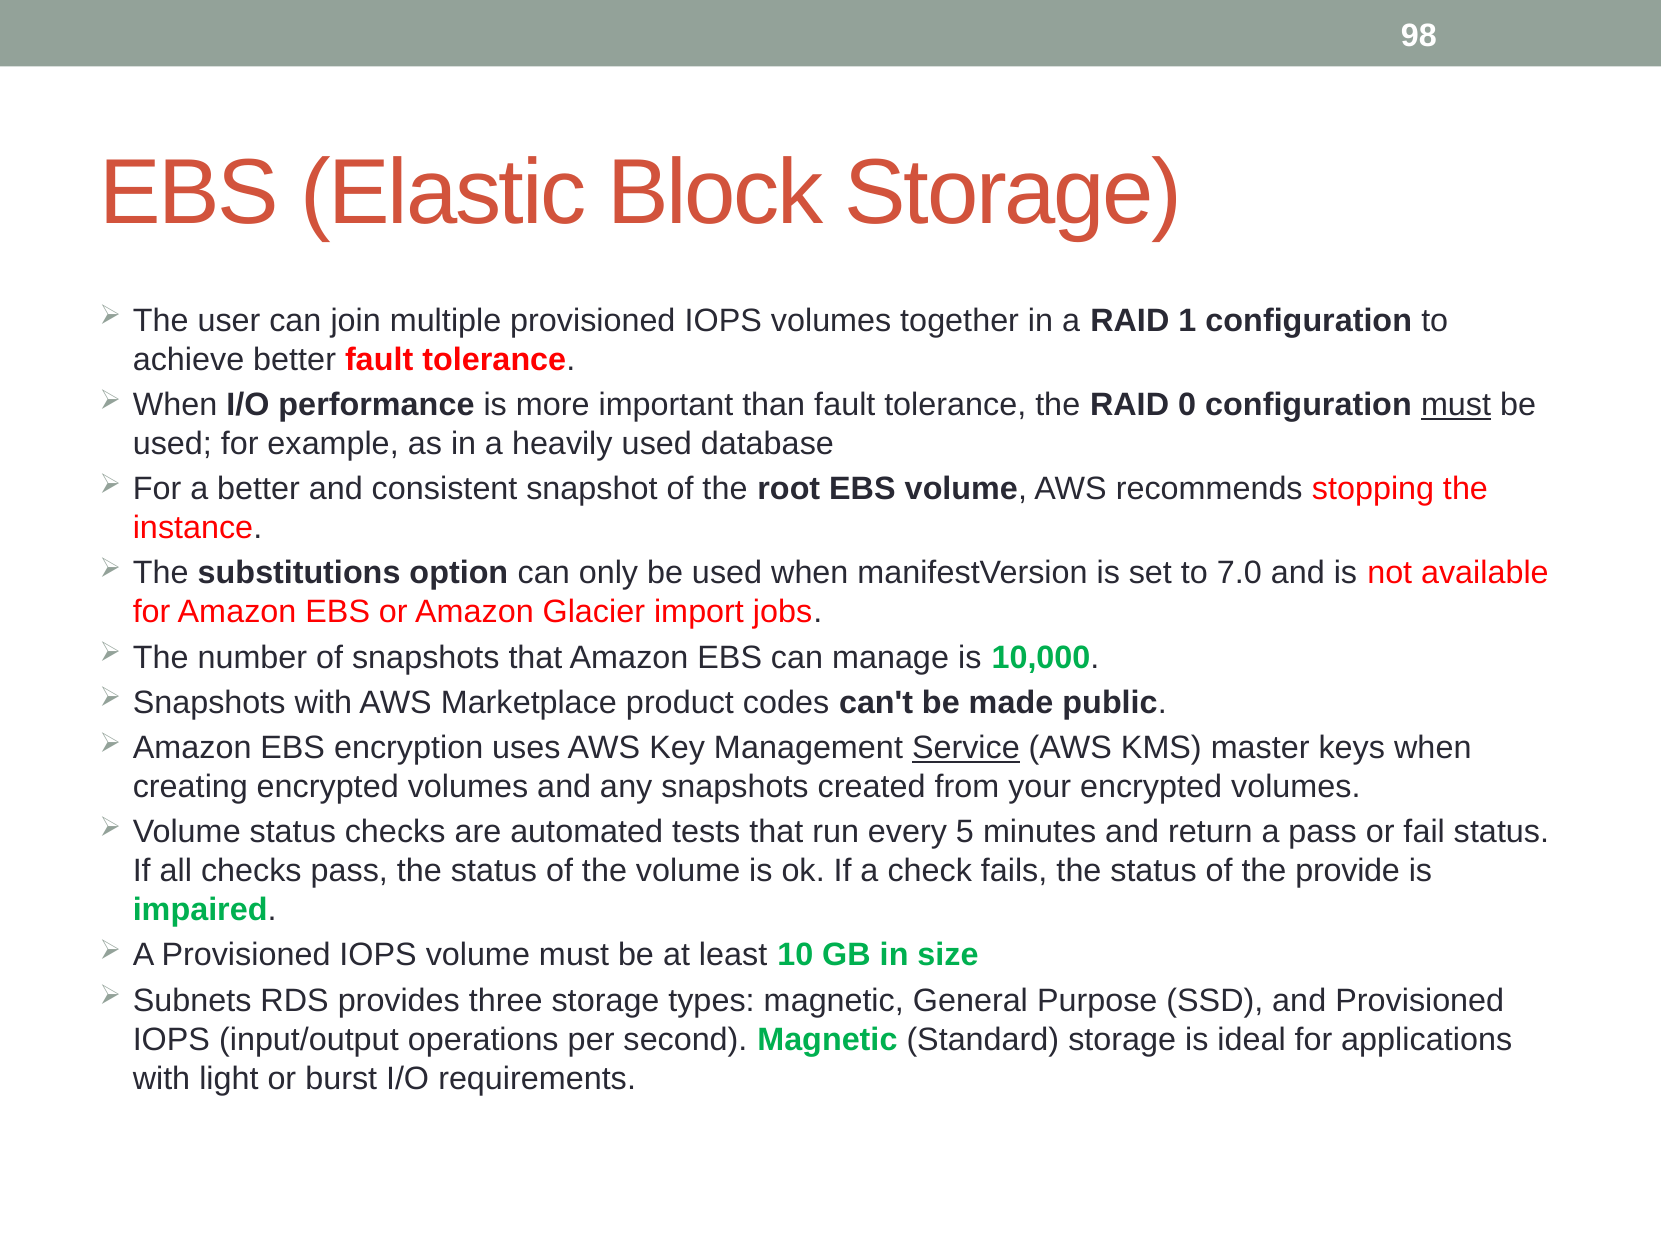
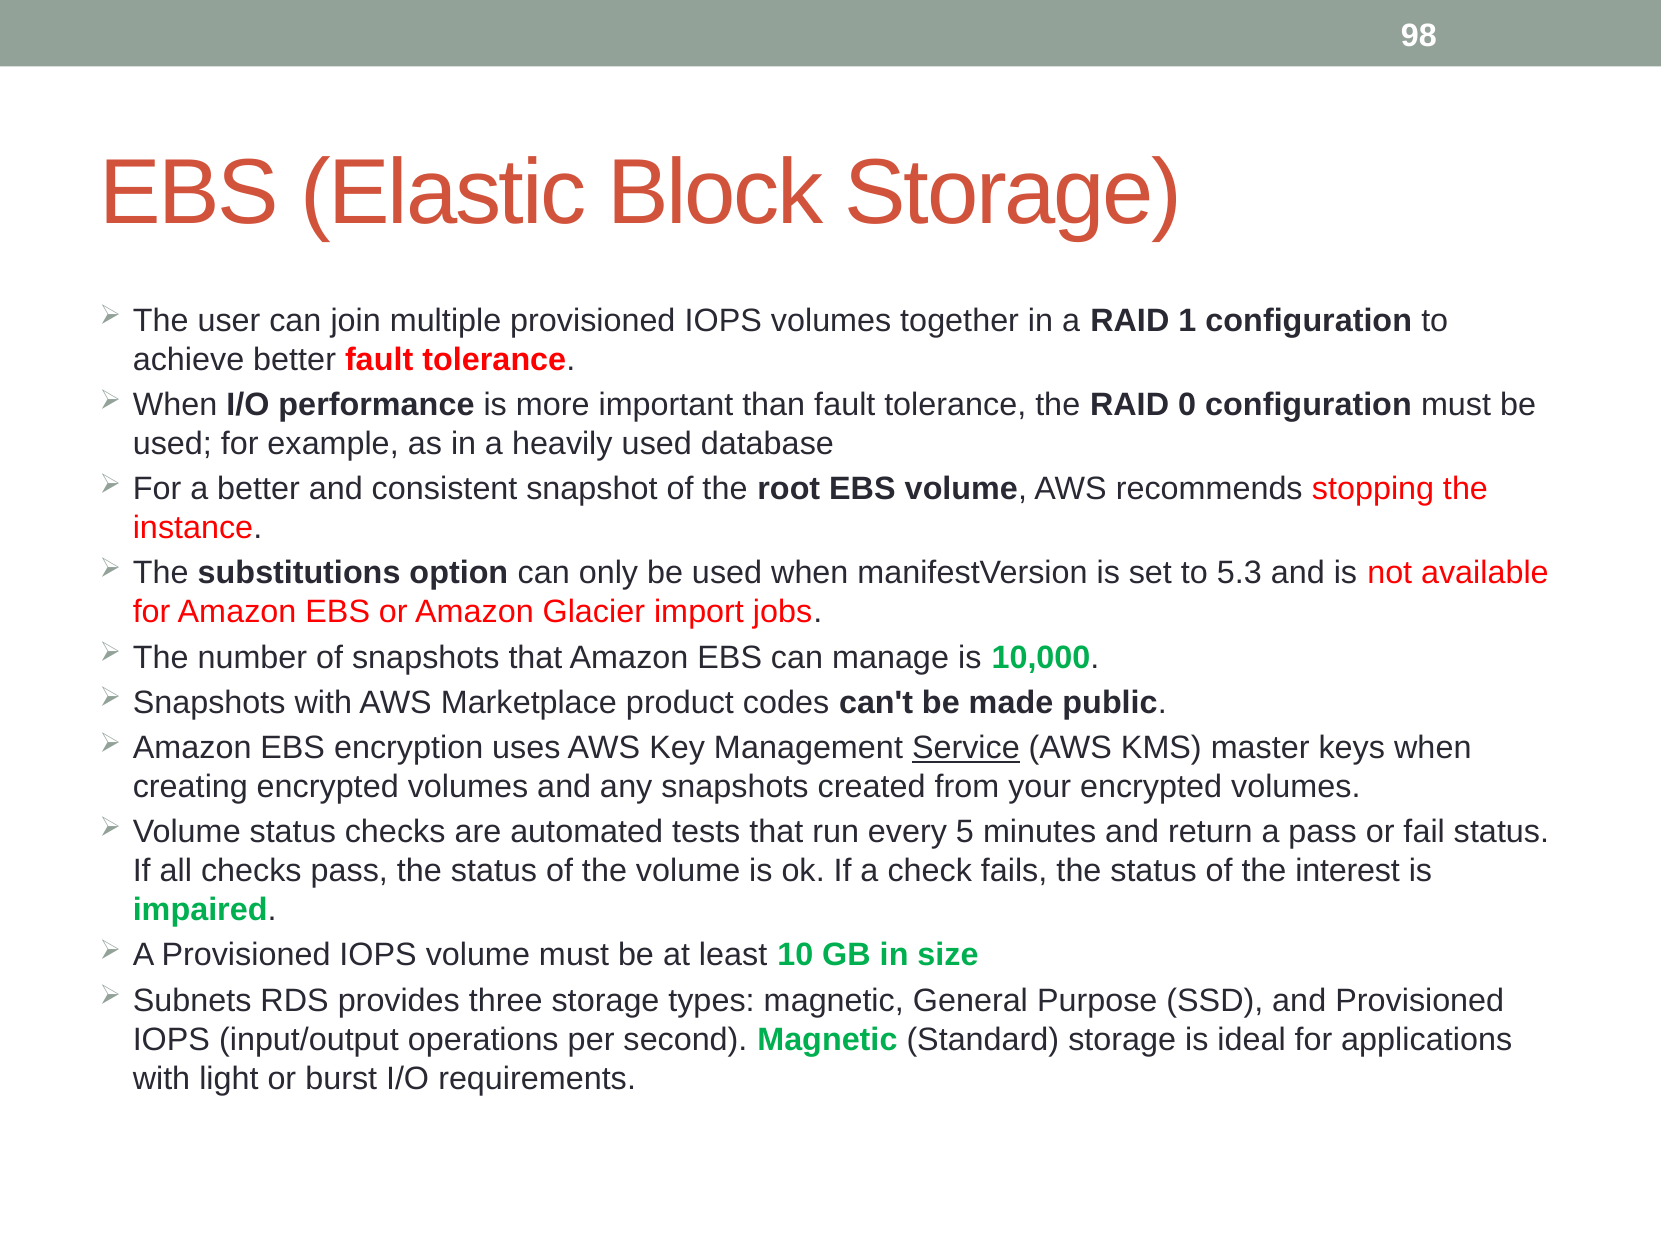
must underline: present -> none (1456, 405)
7.0: 7.0 -> 5.3 (1239, 573)
provide: provide -> interest (1348, 871)
